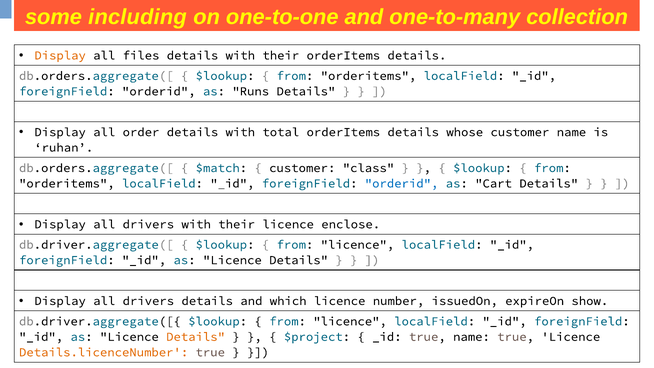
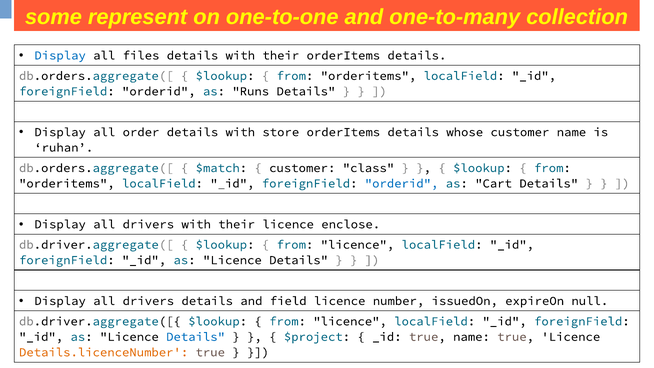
including: including -> represent (138, 17)
Display colour: orange -> blue (60, 55)
total: total -> store (281, 132)
which: which -> field (288, 301)
show: show -> null (590, 301)
Details colour: orange -> blue (196, 337)
